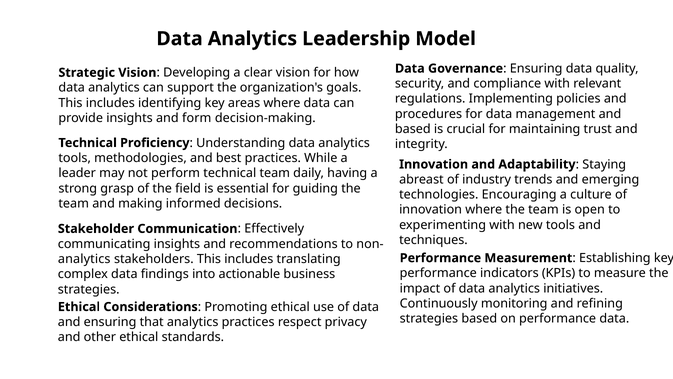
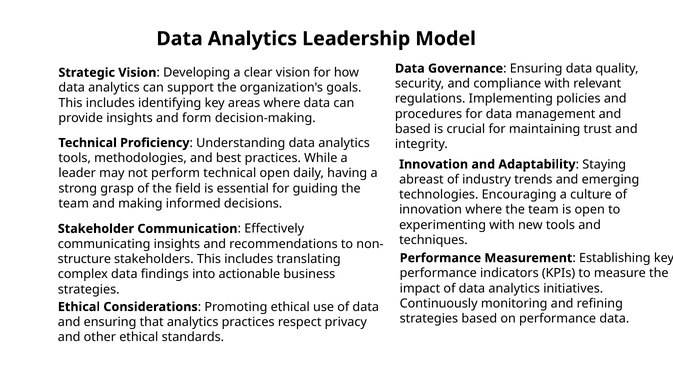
technical team: team -> open (275, 173)
analytics: analytics -> structure (84, 259)
